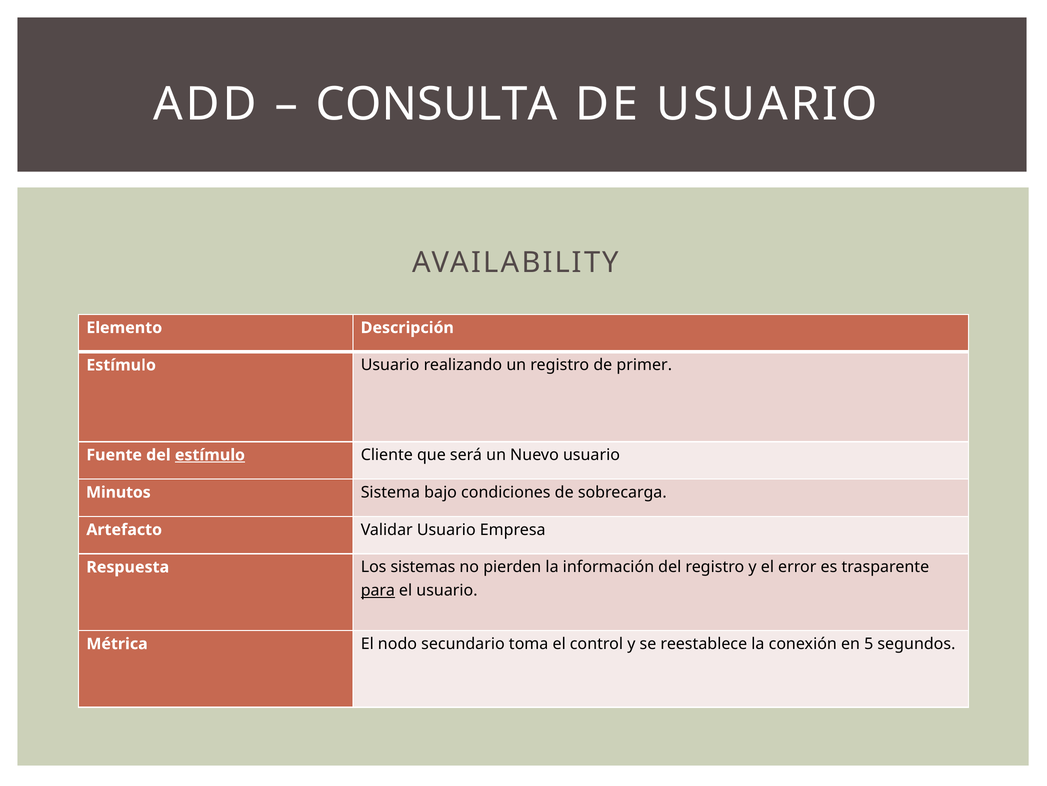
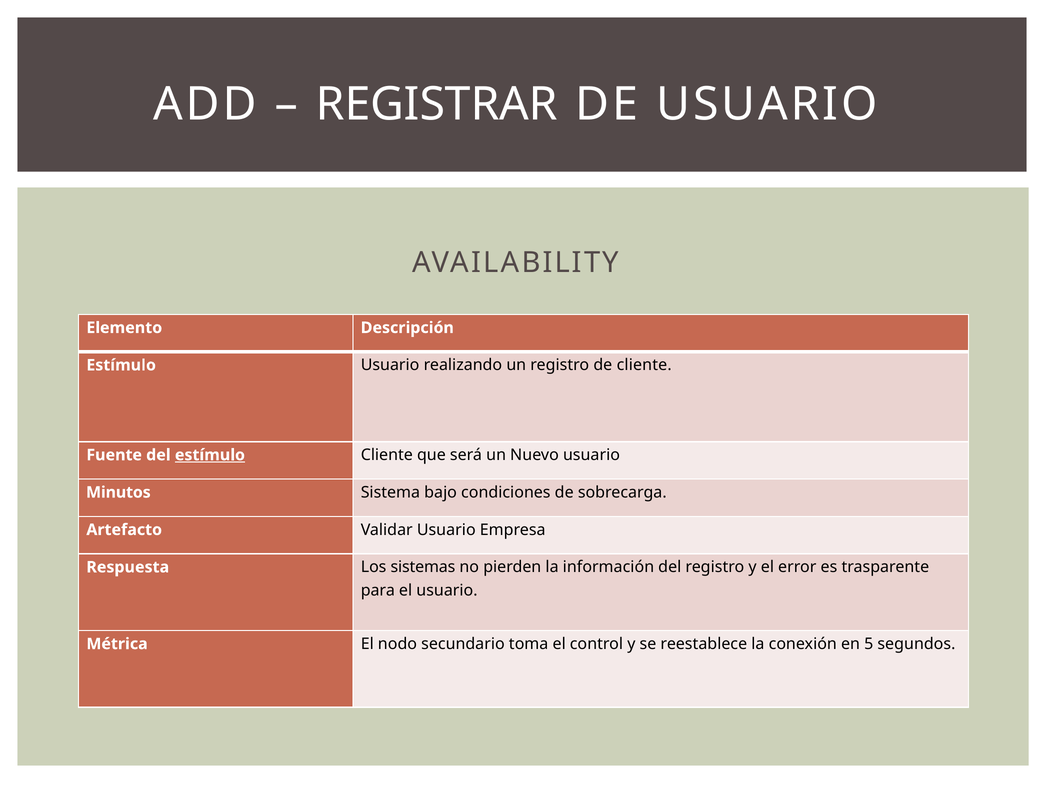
CONSULTA: CONSULTA -> REGISTRAR (437, 104)
de primer: primer -> cliente (644, 365)
para underline: present -> none (378, 590)
